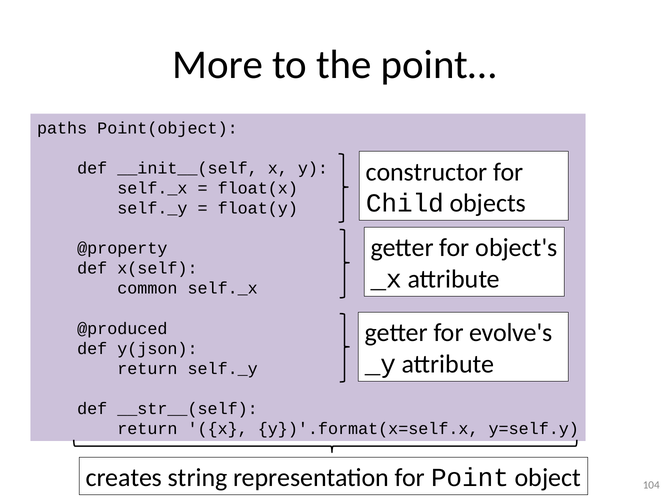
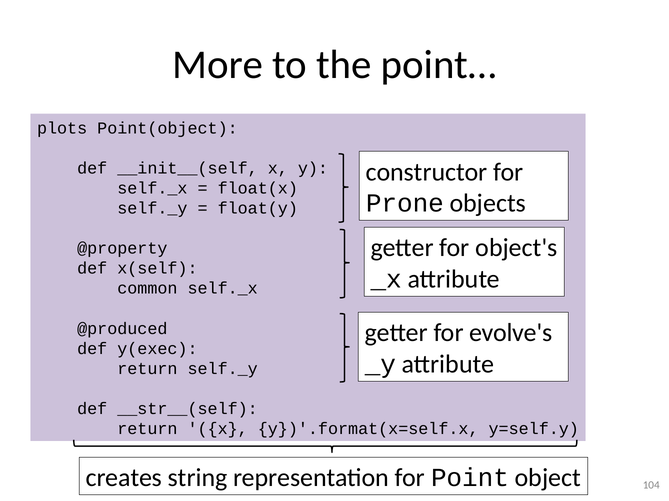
paths: paths -> plots (62, 128)
Child: Child -> Prone (405, 203)
y(json: y(json -> y(exec (157, 349)
